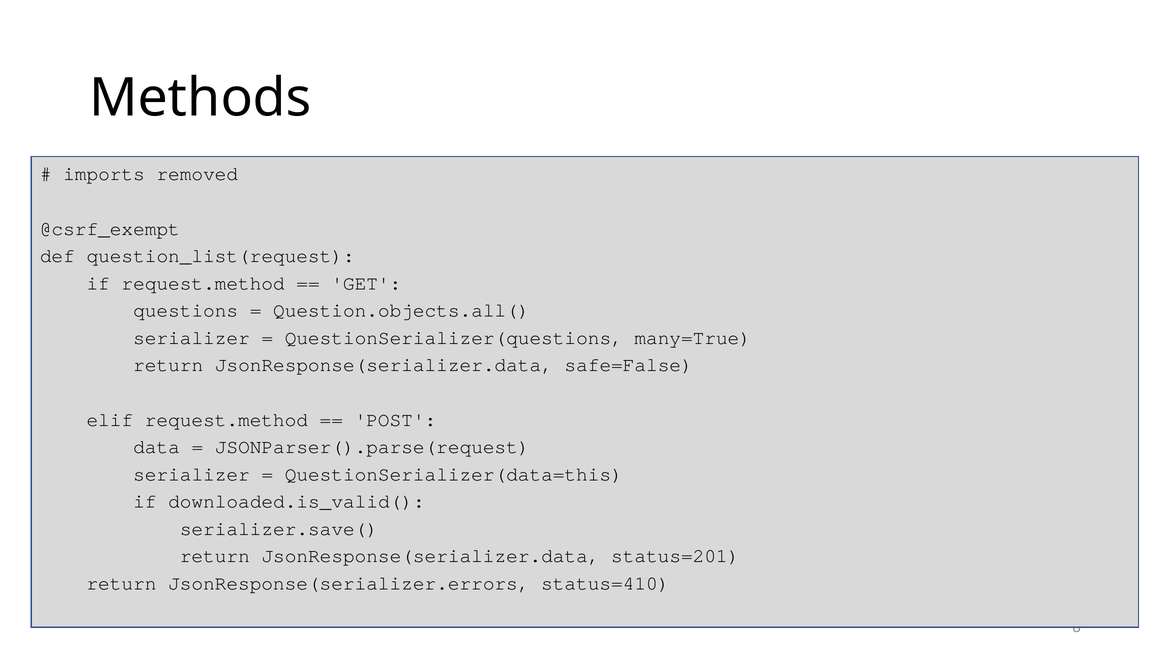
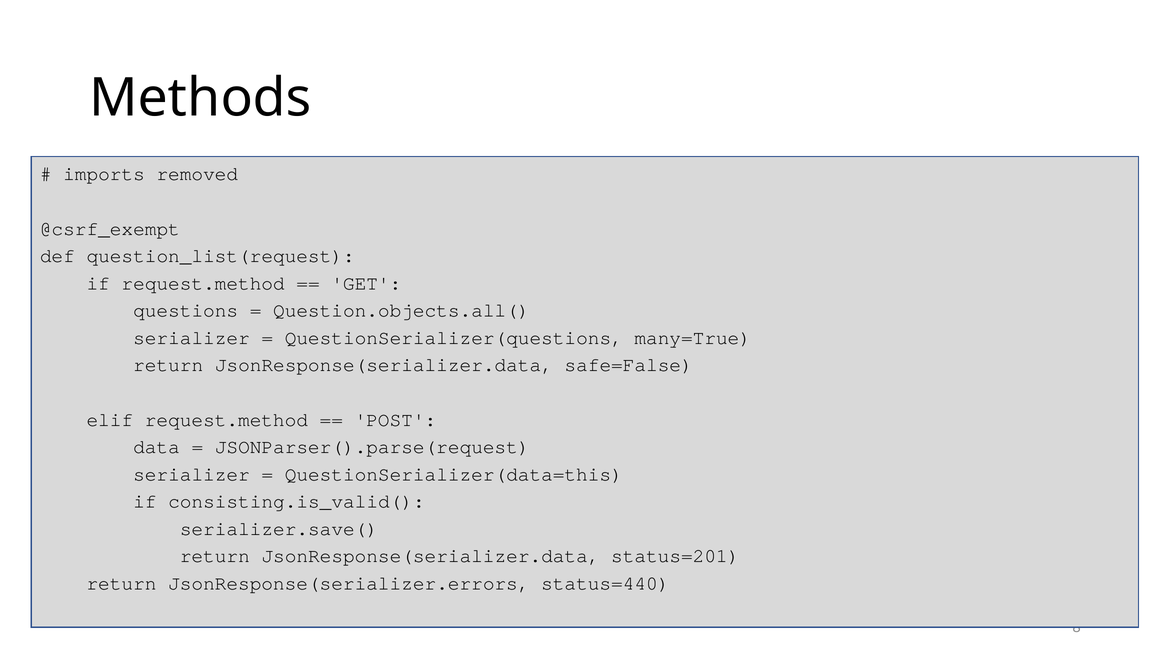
downloaded.is_valid(: downloaded.is_valid( -> consisting.is_valid( (296, 502)
status=410: status=410 -> status=440 (605, 583)
